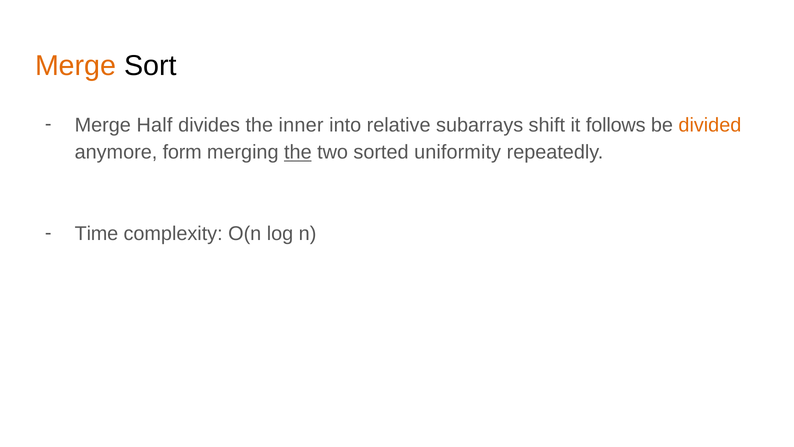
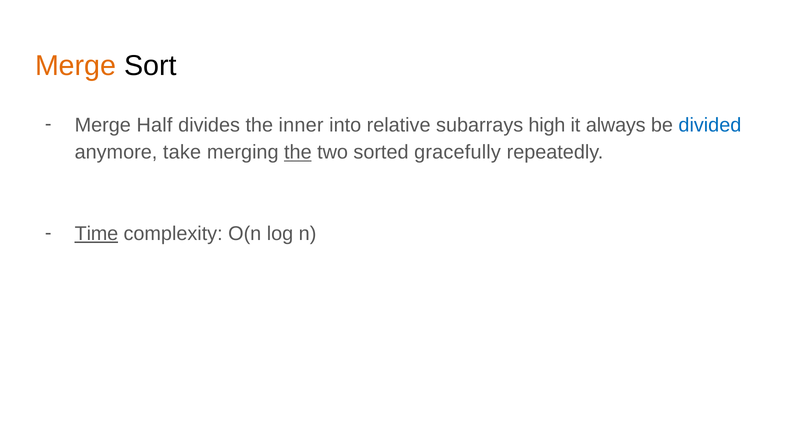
shift: shift -> high (547, 125)
follows: follows -> always (616, 125)
divided colour: orange -> blue (710, 125)
form: form -> take (182, 152)
uniformity: uniformity -> gracefully (458, 152)
Time underline: none -> present (96, 233)
